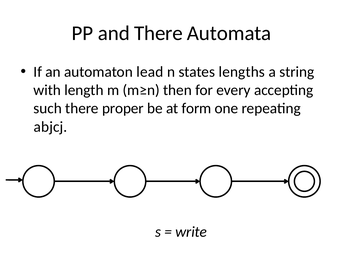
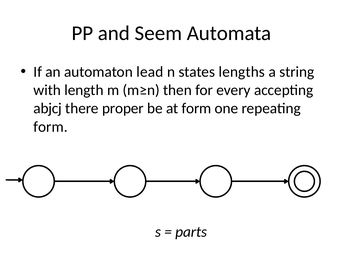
and There: There -> Seem (158, 33)
such: such -> abjcj (48, 109)
abjcj: abjcj -> form (51, 127)
write: write -> parts (191, 232)
